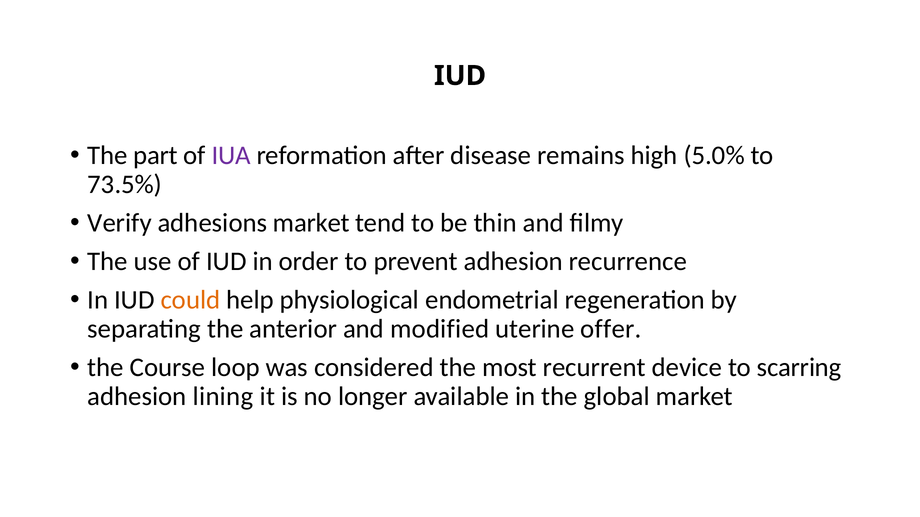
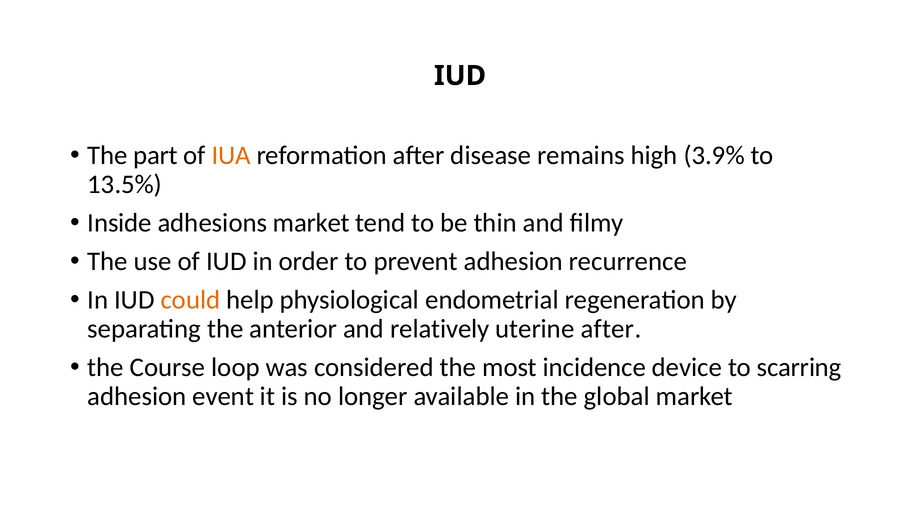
IUA colour: purple -> orange (231, 156)
5.0%: 5.0% -> 3.9% (714, 156)
73.5%: 73.5% -> 13.5% (125, 185)
Verify: Verify -> Inside (120, 223)
modified: modified -> relatively (440, 329)
uterine offer: offer -> after (611, 329)
recurrent: recurrent -> incidence (594, 368)
lining: lining -> event (223, 397)
